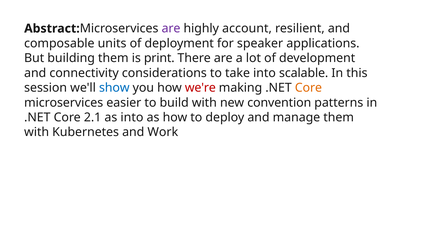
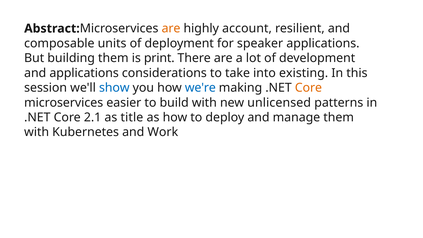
are colour: purple -> orange (171, 29)
and connectivity: connectivity -> applications (84, 73)
scalable: scalable -> existing (304, 73)
we're colour: red -> blue (200, 88)
convention: convention -> unlicensed (279, 103)
as into: into -> title (132, 117)
